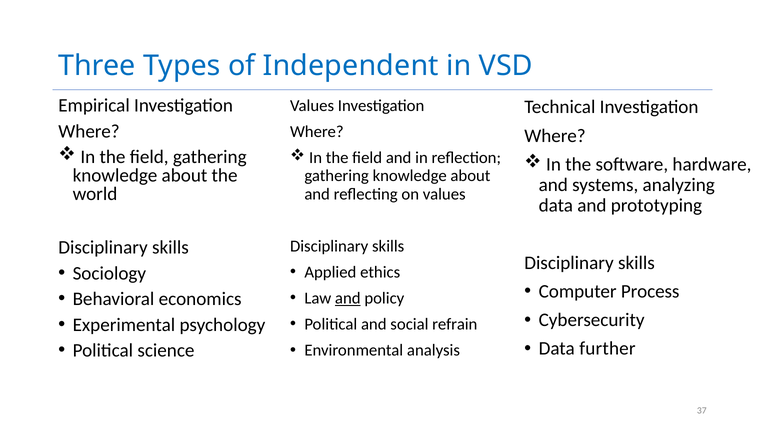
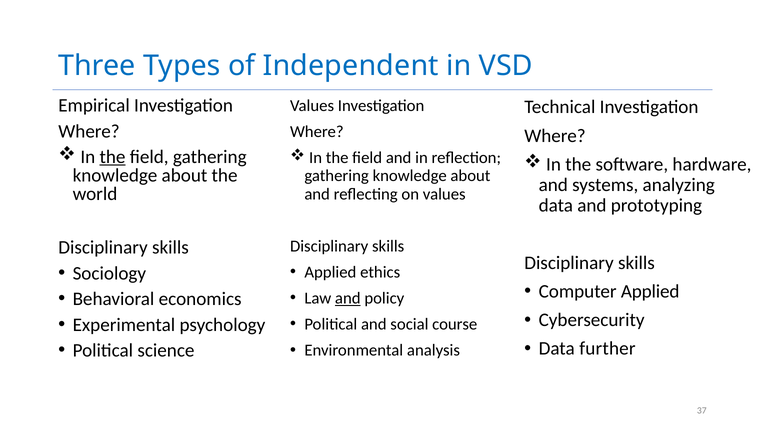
the underline: none -> present (112, 157)
Computer Process: Process -> Applied (650, 292)
refrain: refrain -> course (455, 324)
